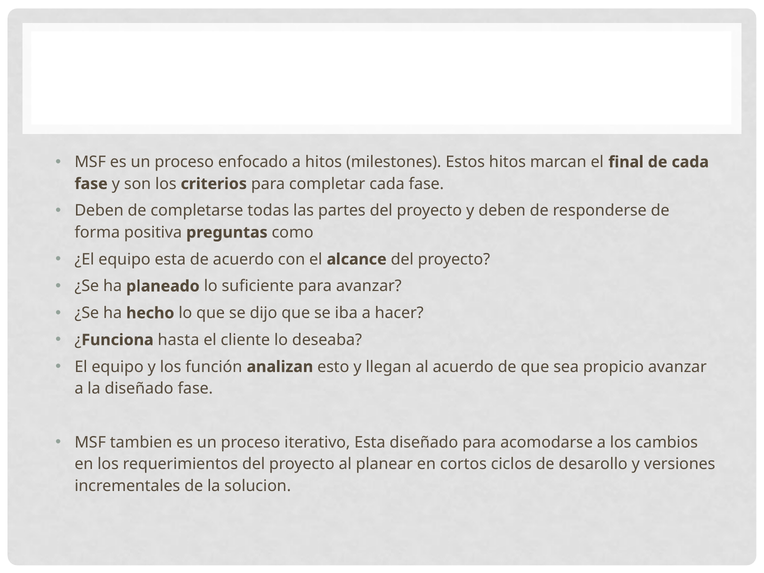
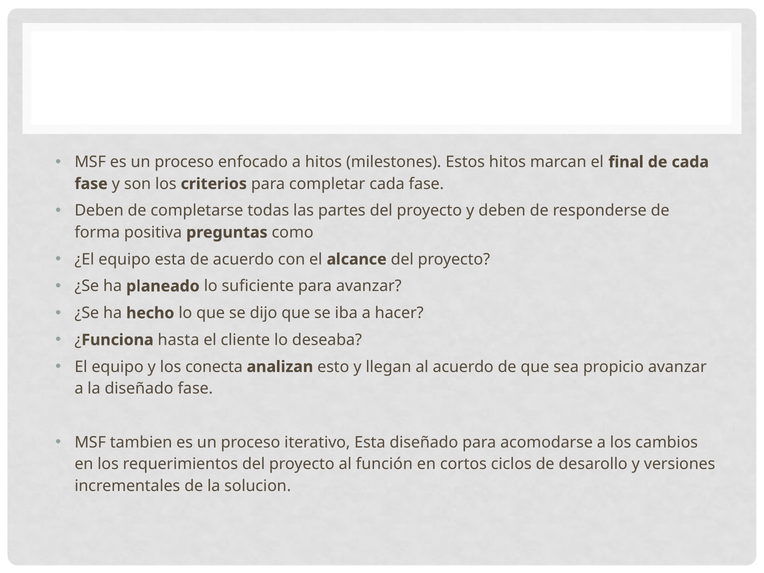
función: función -> conecta (214, 367)
planear: planear -> función (384, 464)
